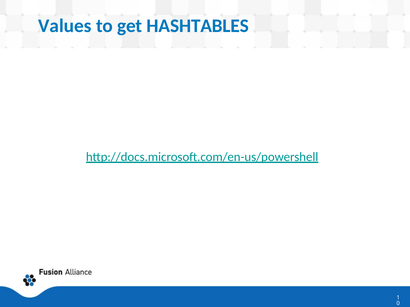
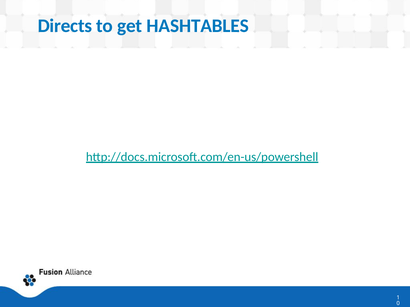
Values: Values -> Directs (65, 26)
